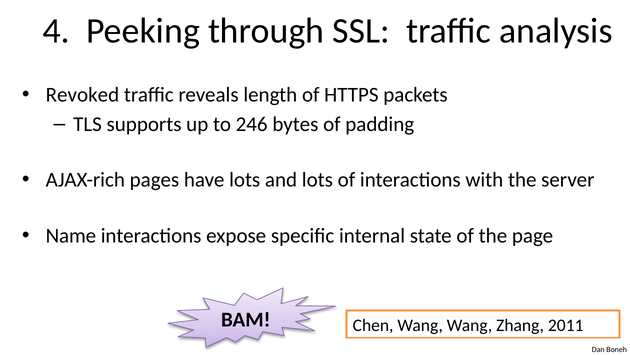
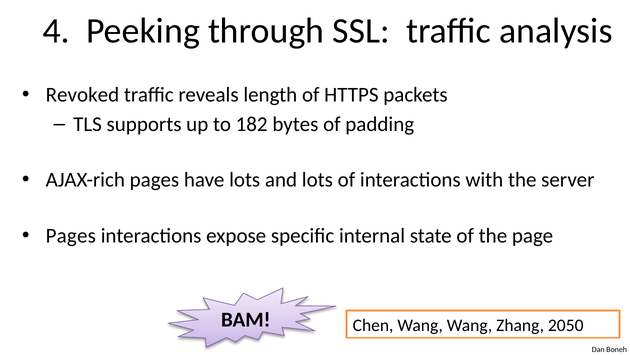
246: 246 -> 182 (252, 124)
Name: Name -> Pages (71, 235)
2011: 2011 -> 2050 (566, 325)
